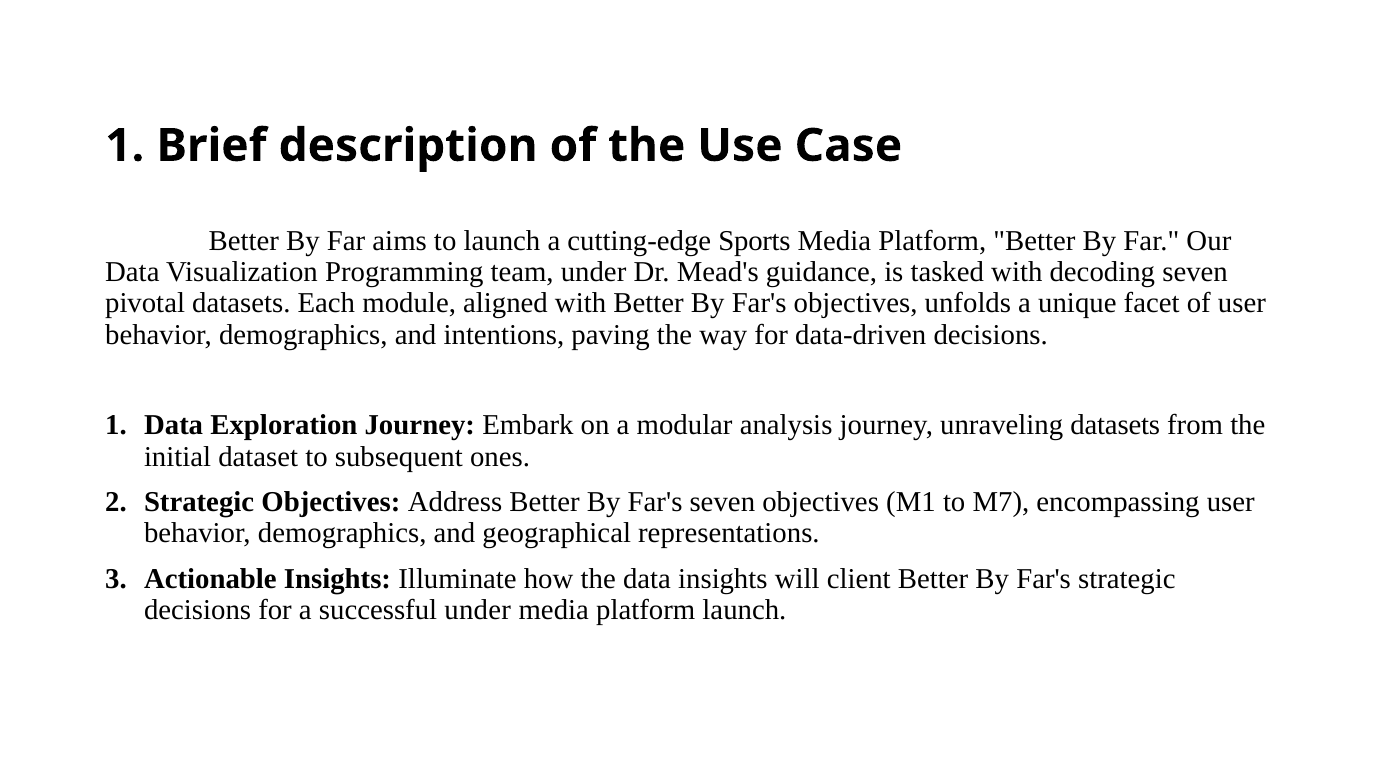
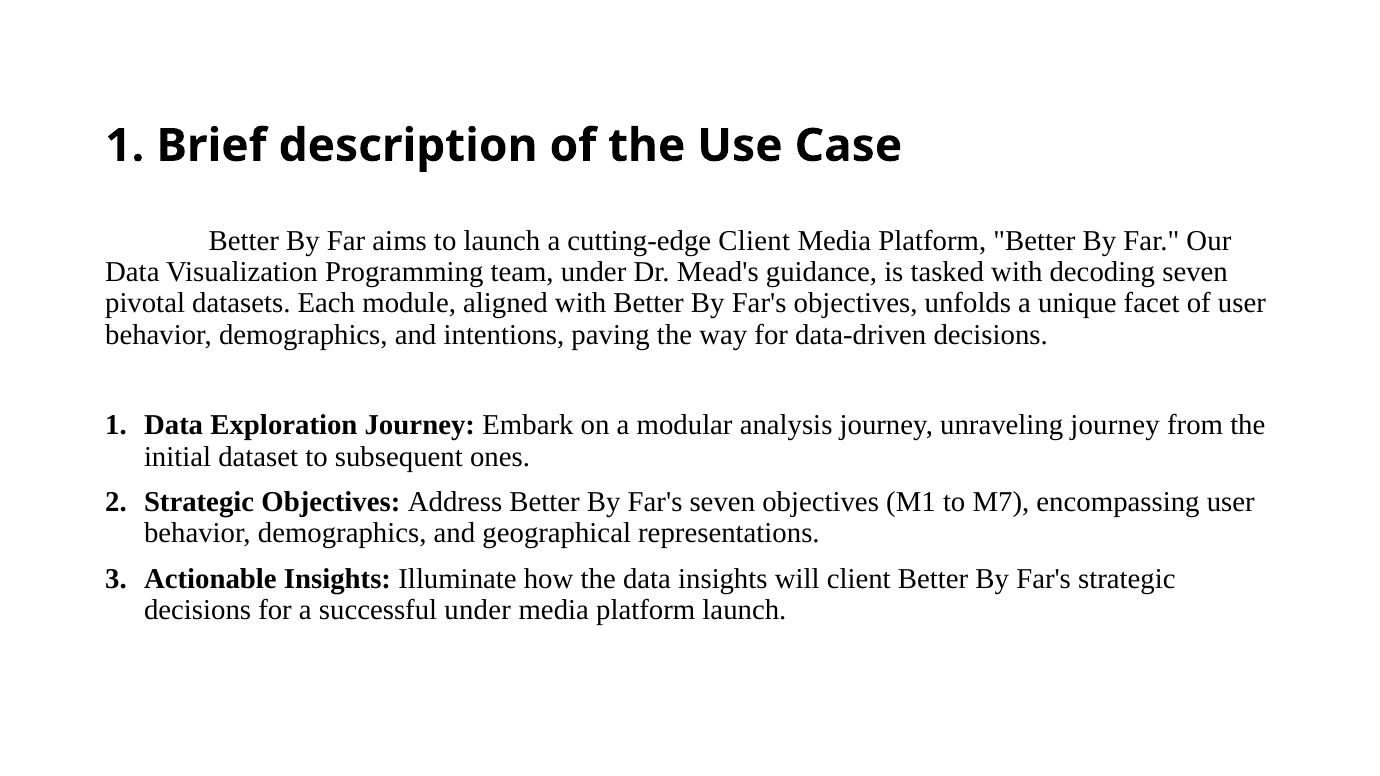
cutting-edge Sports: Sports -> Client (754, 241)
unraveling datasets: datasets -> journey (1115, 426)
